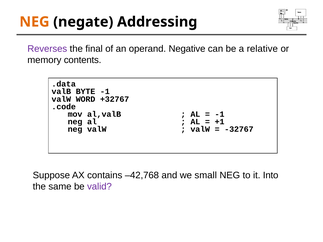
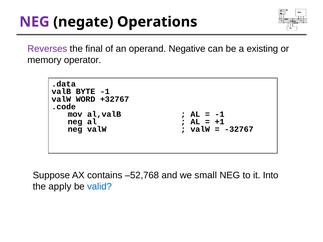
NEG colour: orange -> purple (34, 22)
Addressing: Addressing -> Operations (157, 22)
relative: relative -> existing (262, 49)
contents: contents -> operator (83, 60)
–42,768: –42,768 -> –52,768 (142, 175)
same: same -> apply (60, 187)
valid colour: purple -> blue (99, 187)
